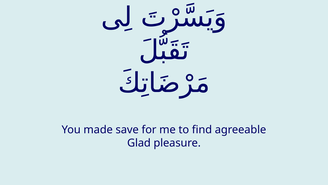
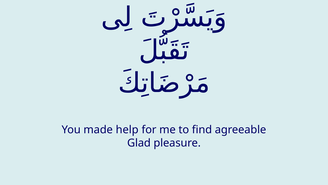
save: save -> help (127, 130)
